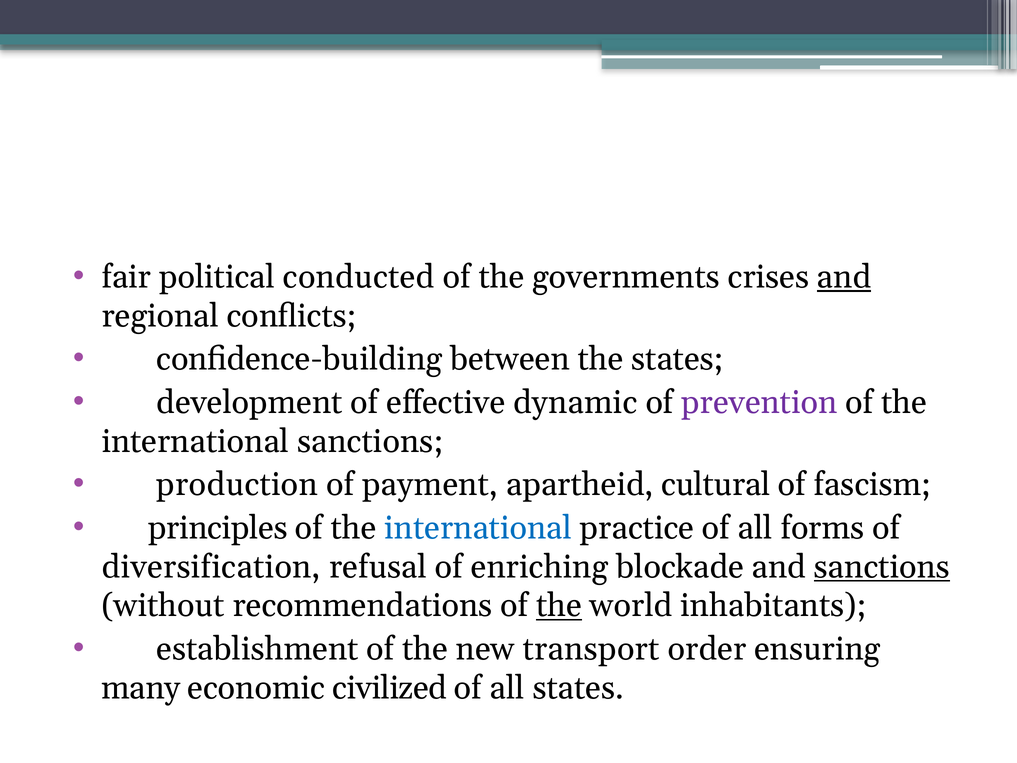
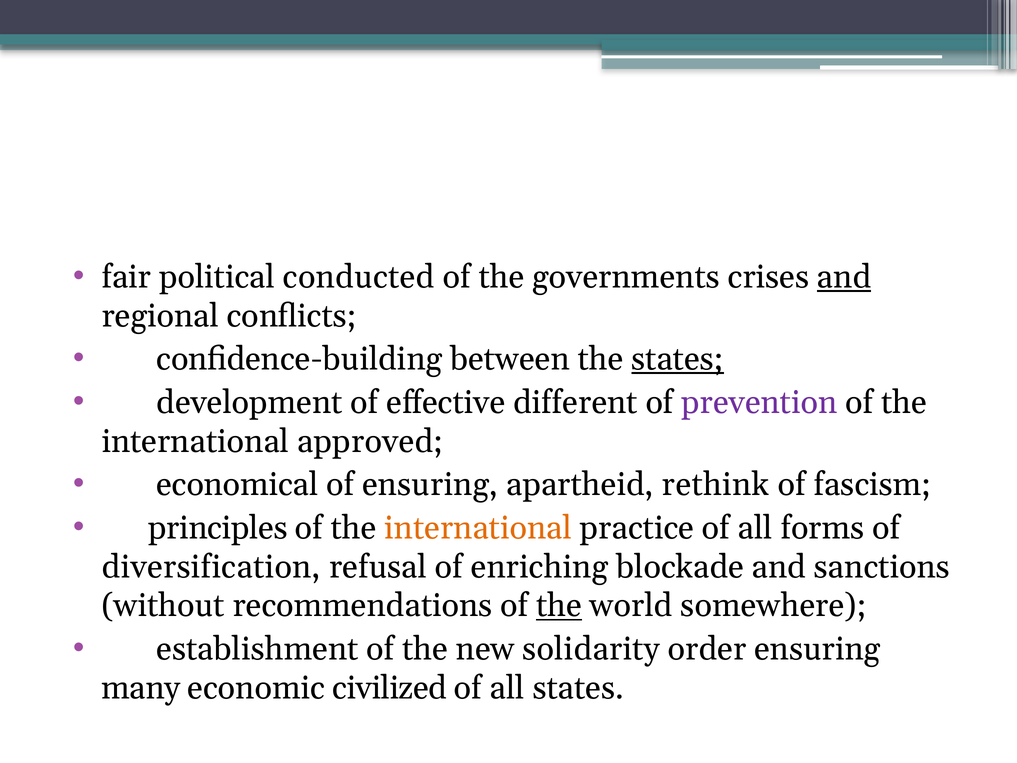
states underline: none -> present (678, 359)
dynamic: dynamic -> different (575, 402)
international sanctions: sanctions -> approved (370, 441)
production: production -> economical (237, 484)
of payment: payment -> ensuring (430, 484)
cultural: cultural -> rethink (715, 484)
international colour: blue -> orange (478, 528)
sanctions underline: present -> none (882, 567)
inhabitants: inhabitants -> somewhere (774, 606)
transport: transport -> solidarity (591, 649)
